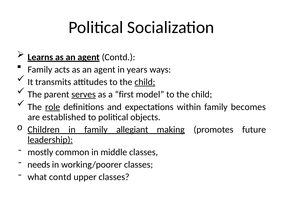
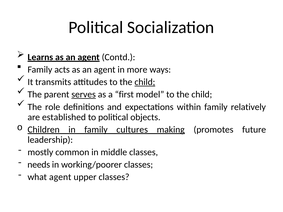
years: years -> more (137, 70)
role underline: present -> none (53, 107)
becomes: becomes -> relatively (248, 107)
allegiant: allegiant -> cultures (132, 130)
leadership underline: present -> none (50, 140)
what contd: contd -> agent (60, 177)
